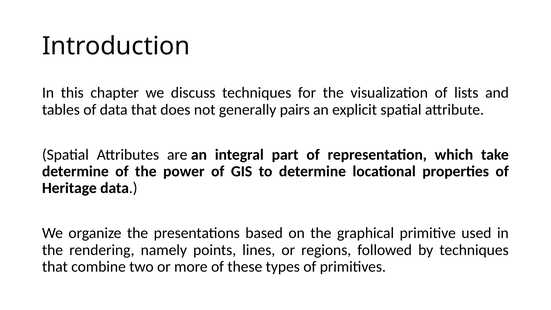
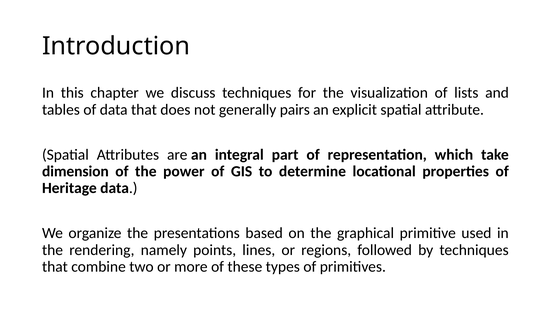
determine: determine -> dimension (75, 171)
